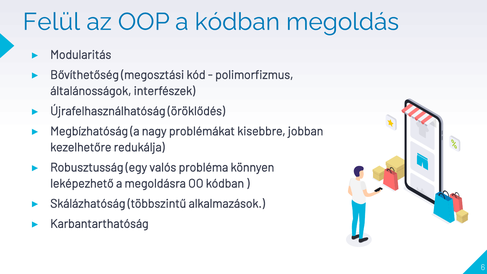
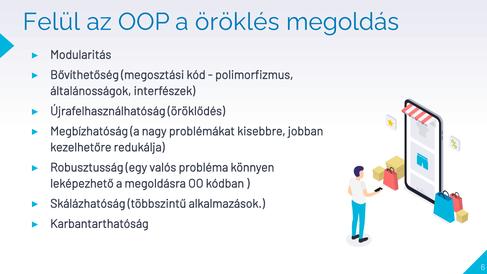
a kódban: kódban -> öröklés (237, 22)
